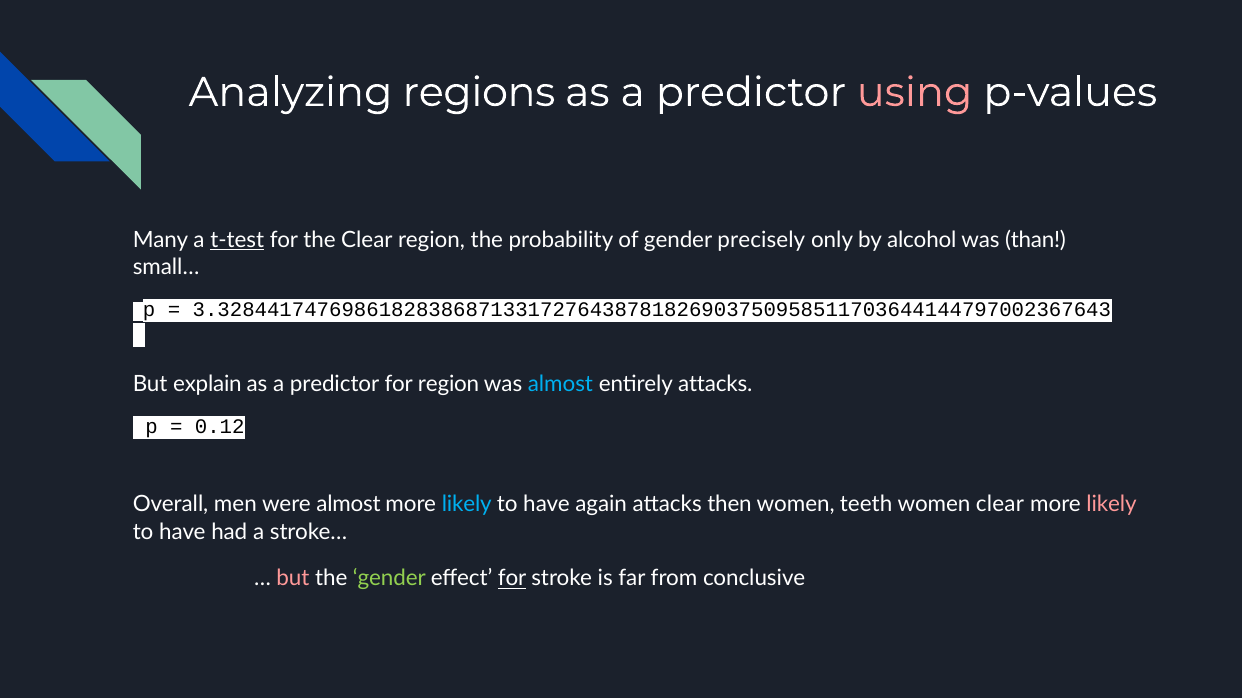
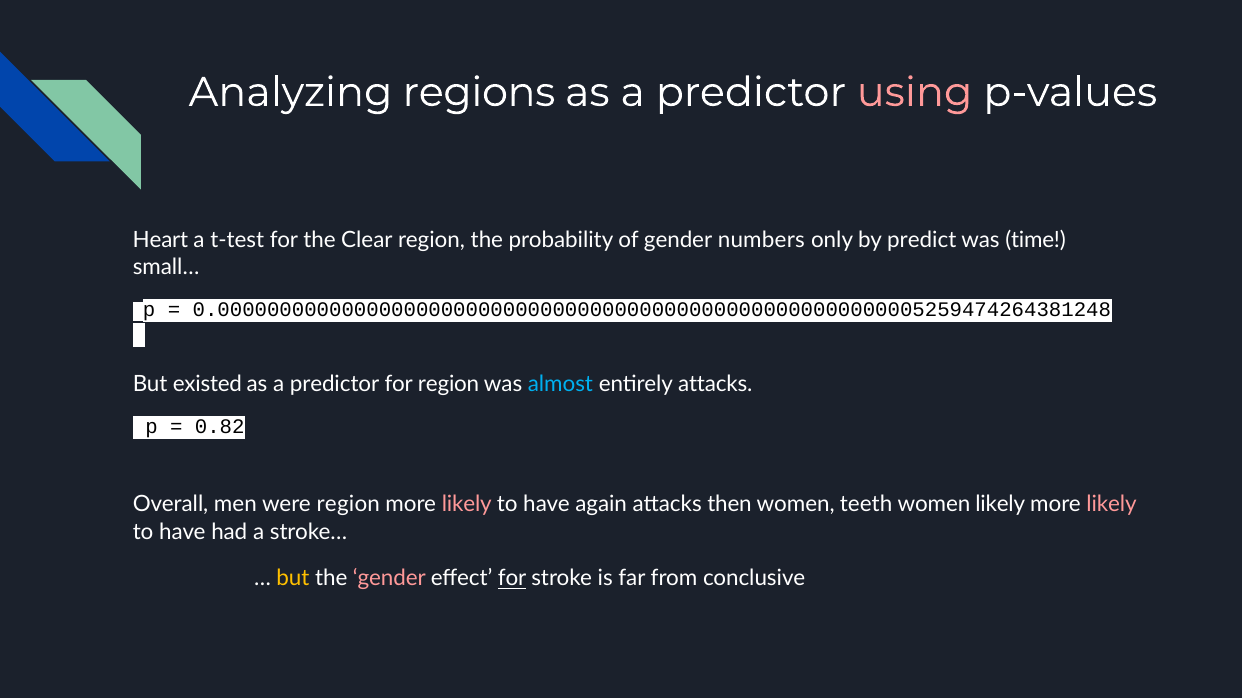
Many: Many -> Heart (160, 240)
t-test underline: present -> none (237, 240)
precisely: precisely -> numbers (761, 240)
alcohol: alcohol -> predict (922, 240)
than: than -> time (1036, 240)
3.328441747698618283868713317276438781826903750958511703644144797002367643: 3.328441747698618283868713317276438781826903750958511703644144797002367643 -> 0.000000000000000000000000000000000000000000000000000000005259474264381248 (652, 310)
explain: explain -> existed (207, 385)
0.12: 0.12 -> 0.82 (220, 427)
were almost: almost -> region (348, 505)
likely colour: light blue -> pink (467, 505)
women clear: clear -> likely (1000, 505)
but colour: pink -> yellow (293, 579)
gender colour: light green -> pink (389, 579)
